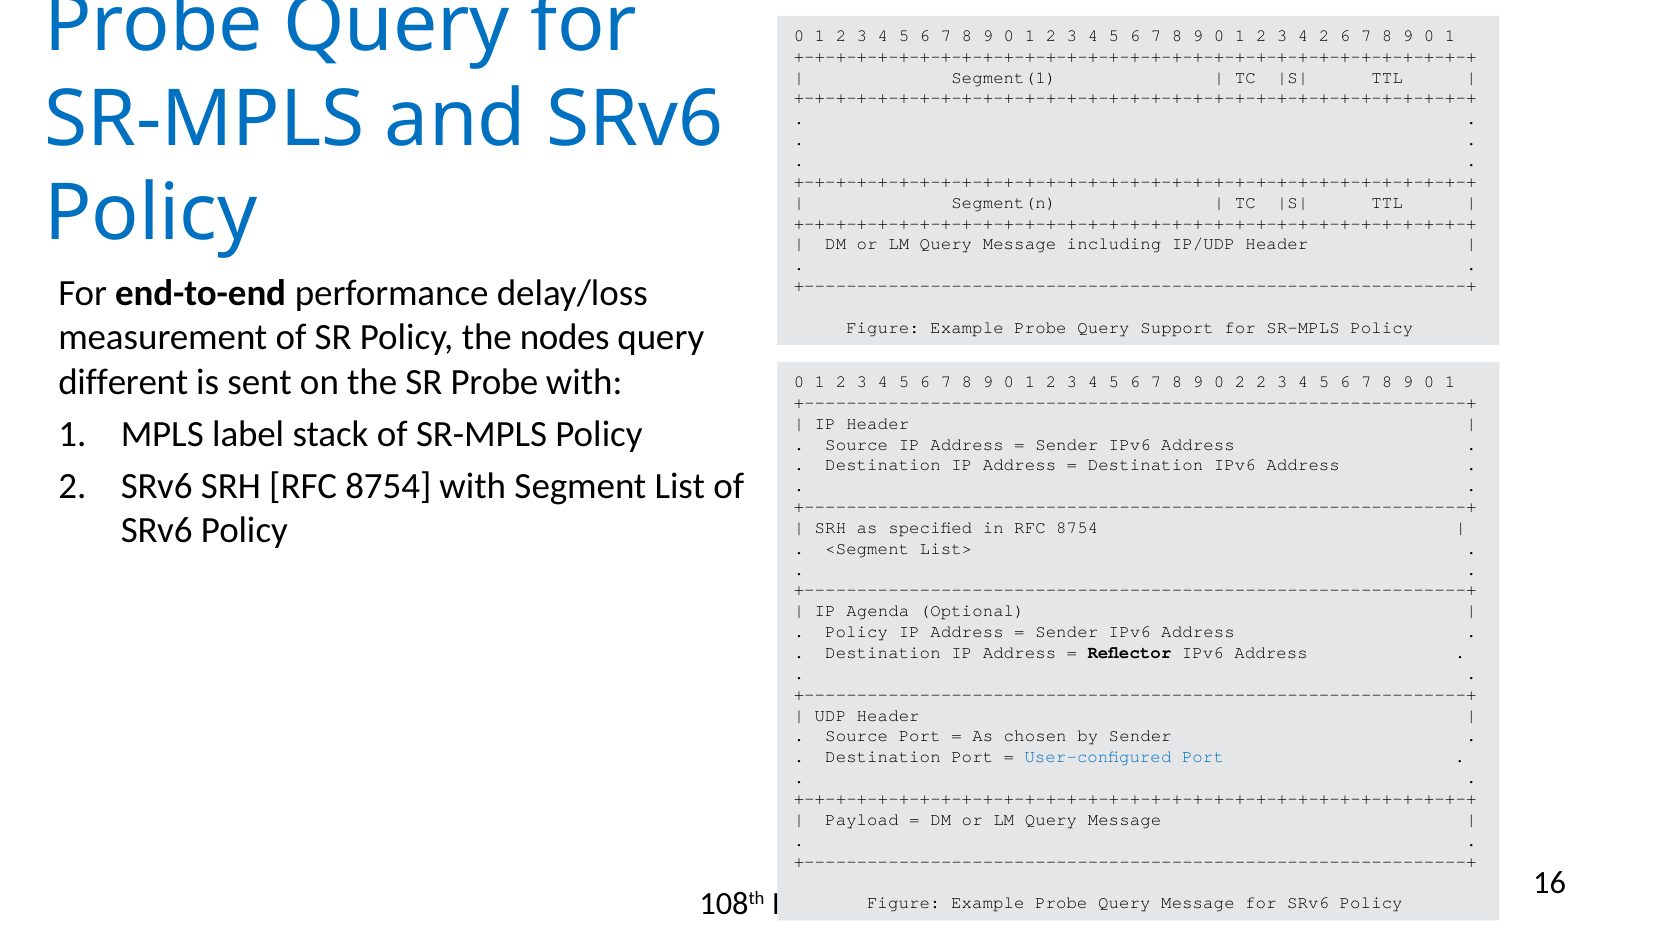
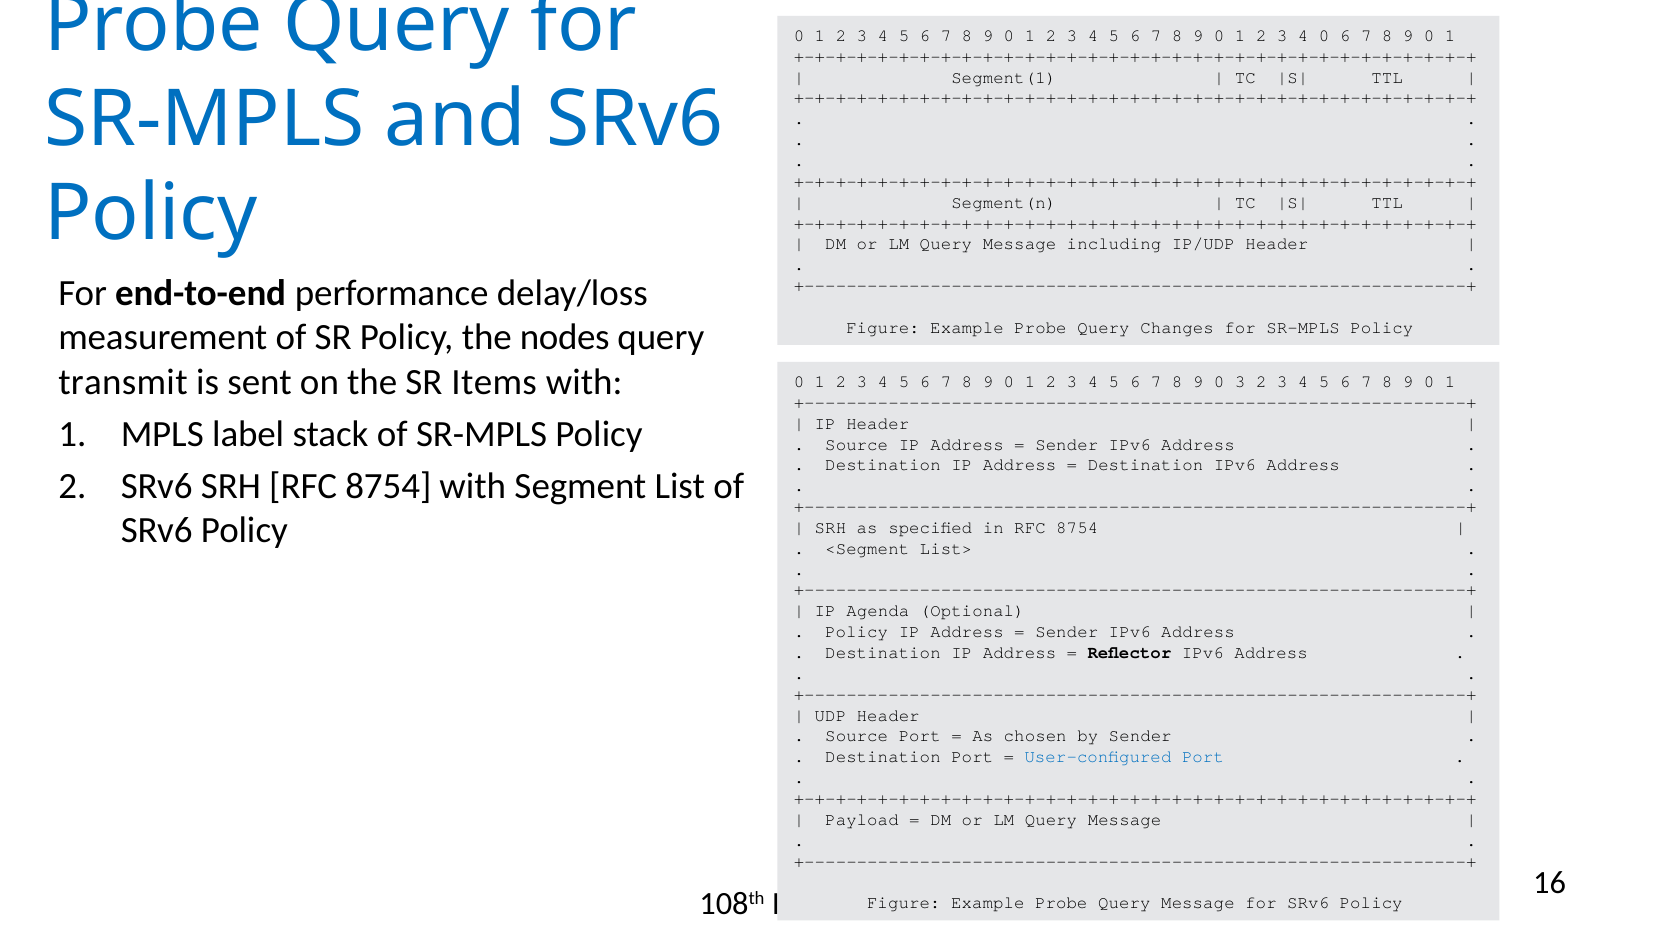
4 2: 2 -> 0 (1324, 36)
Support: Support -> Changes (1177, 328)
different: different -> transmit (123, 382)
SR Probe: Probe -> Items (494, 382)
0 2: 2 -> 3 (1240, 382)
